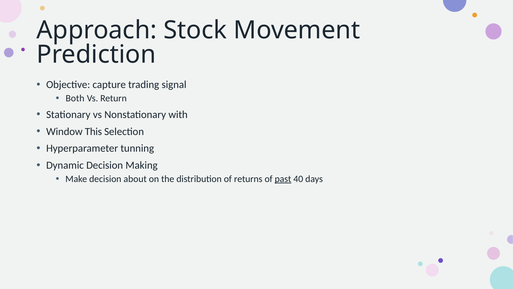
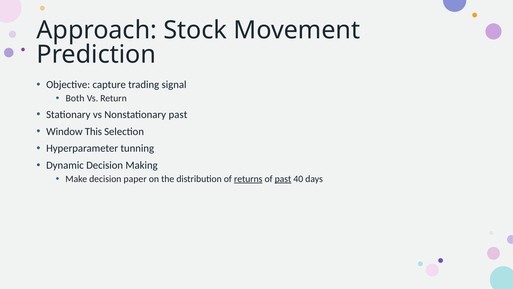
Nonstationary with: with -> past (178, 114)
about: about -> paper (135, 179)
returns underline: none -> present (248, 179)
